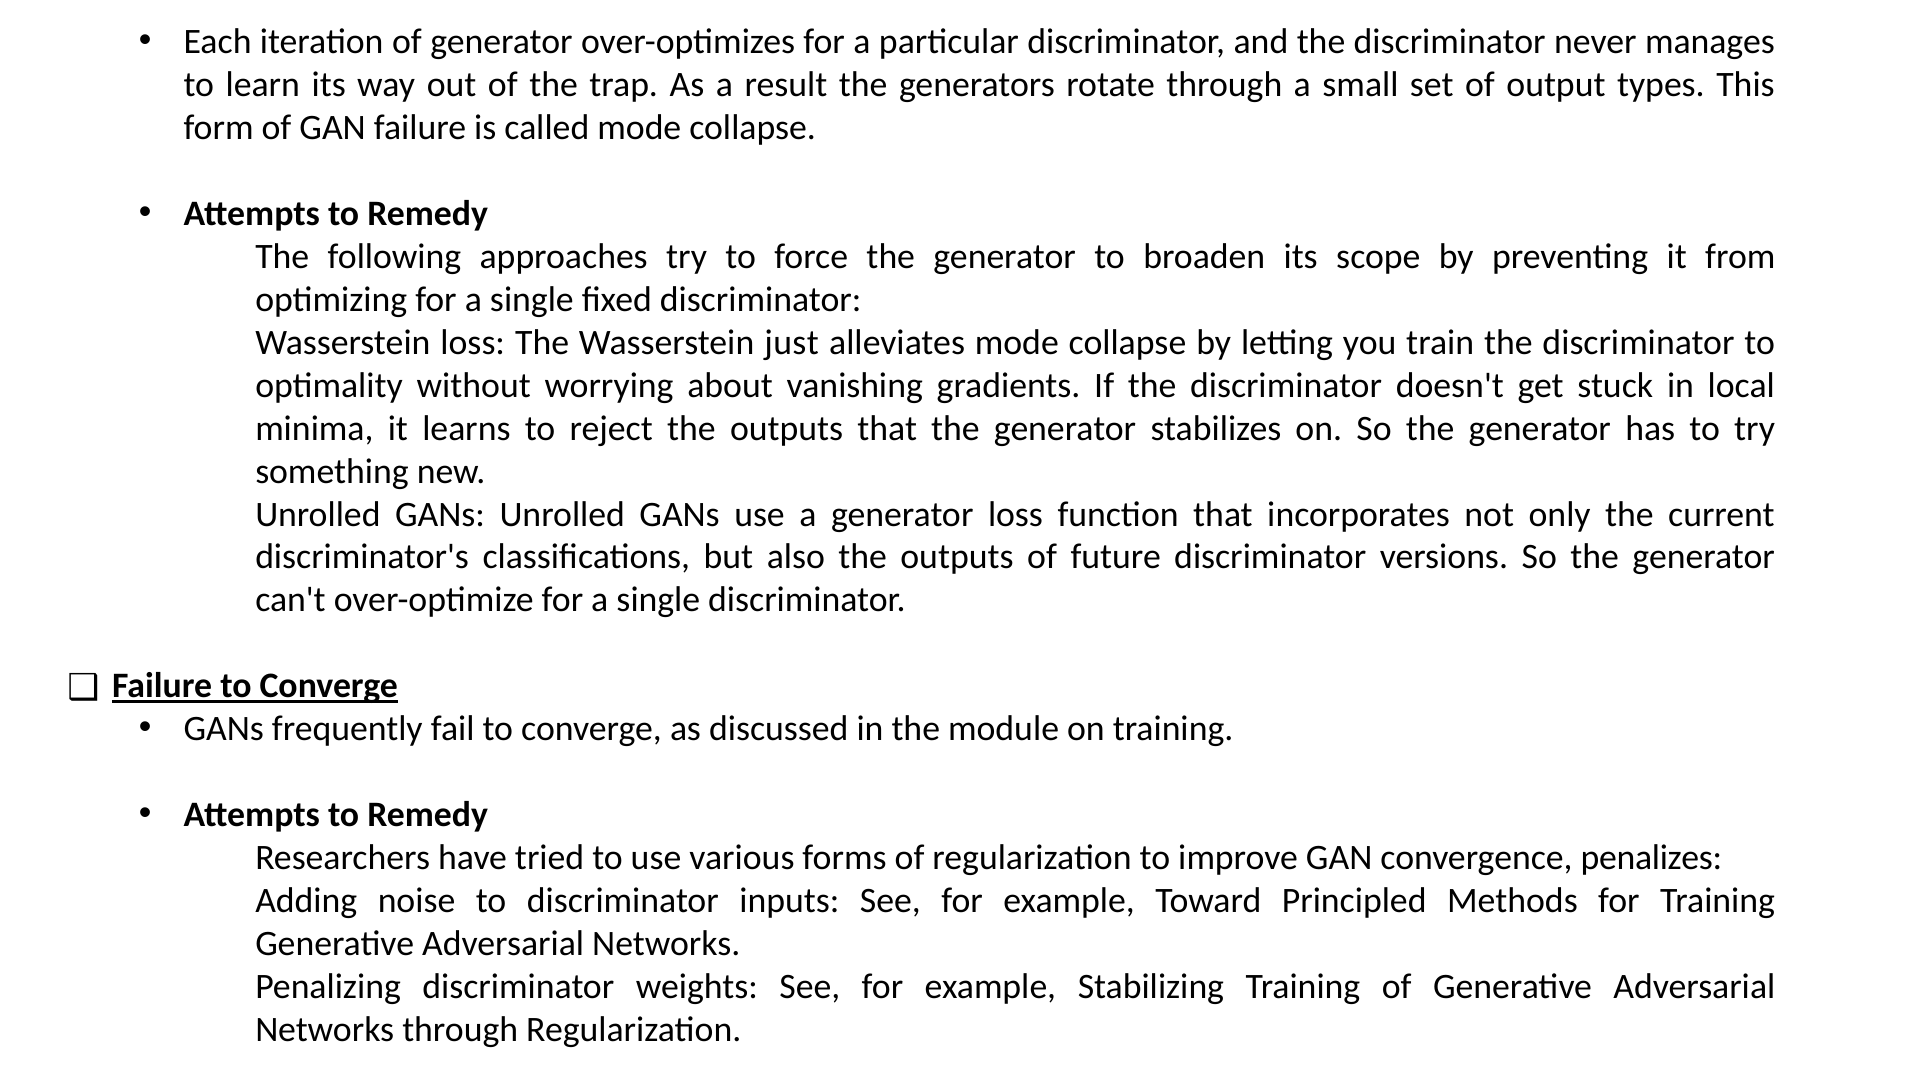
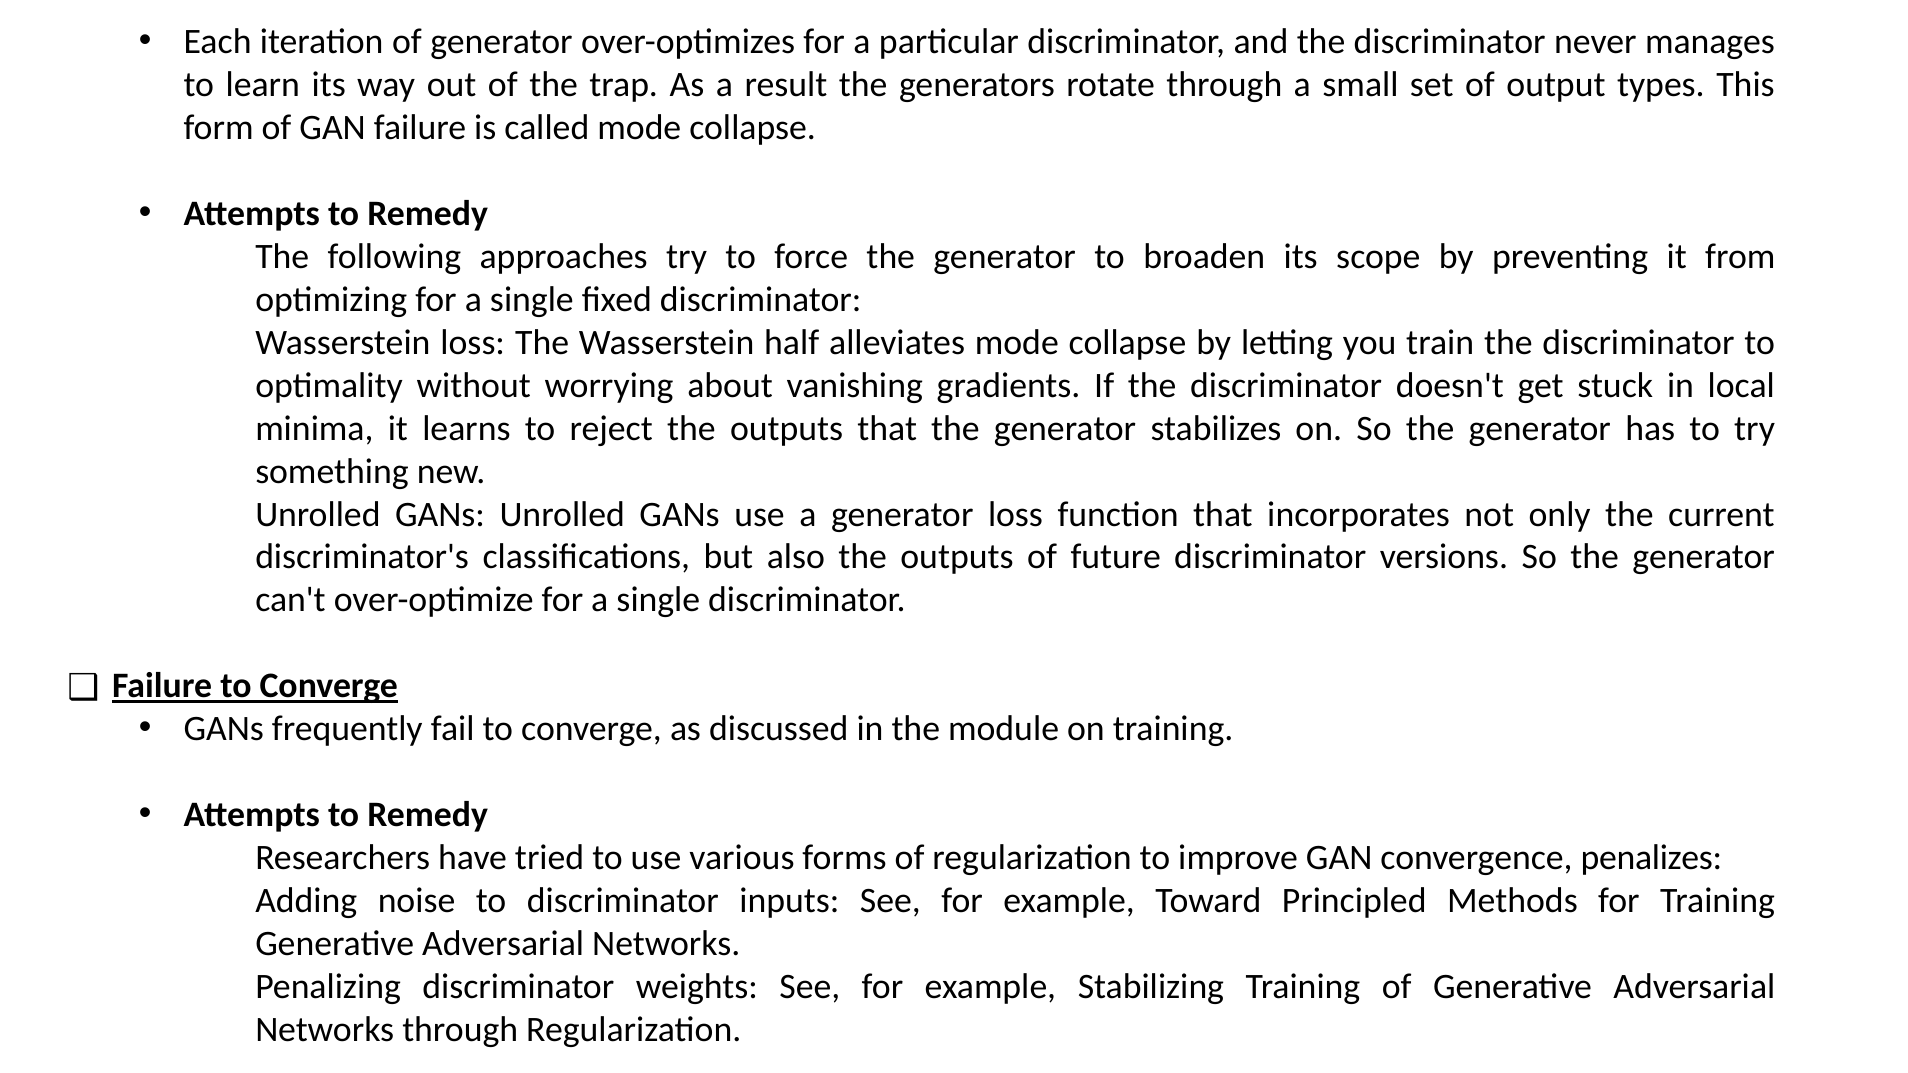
just: just -> half (792, 343)
